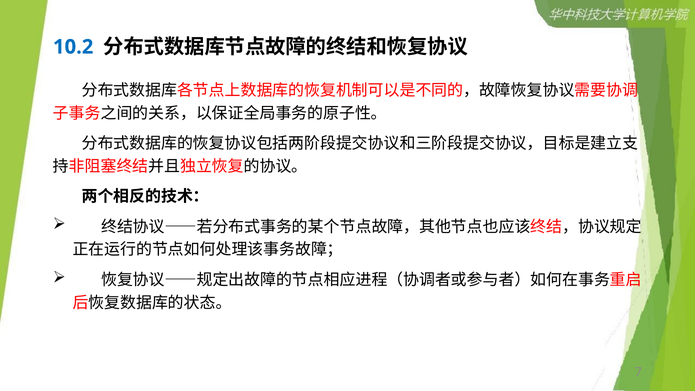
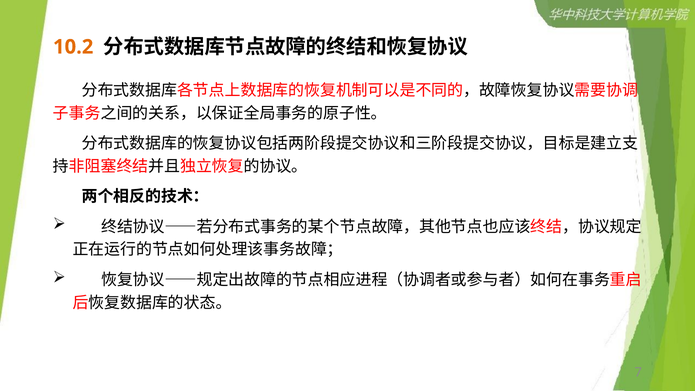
10.2 colour: blue -> orange (73, 47)
